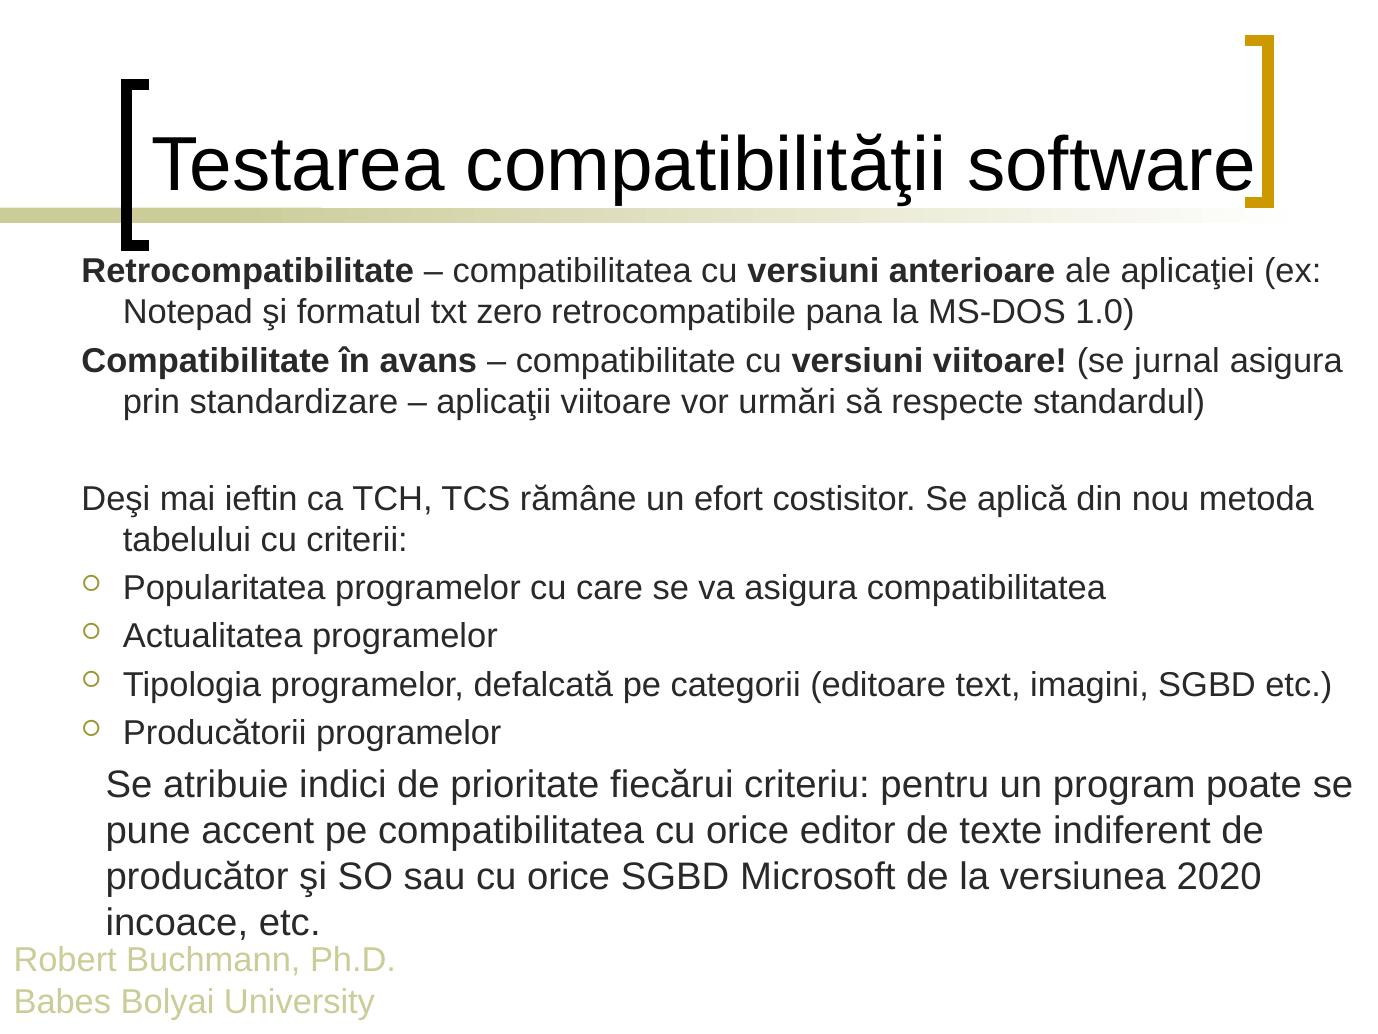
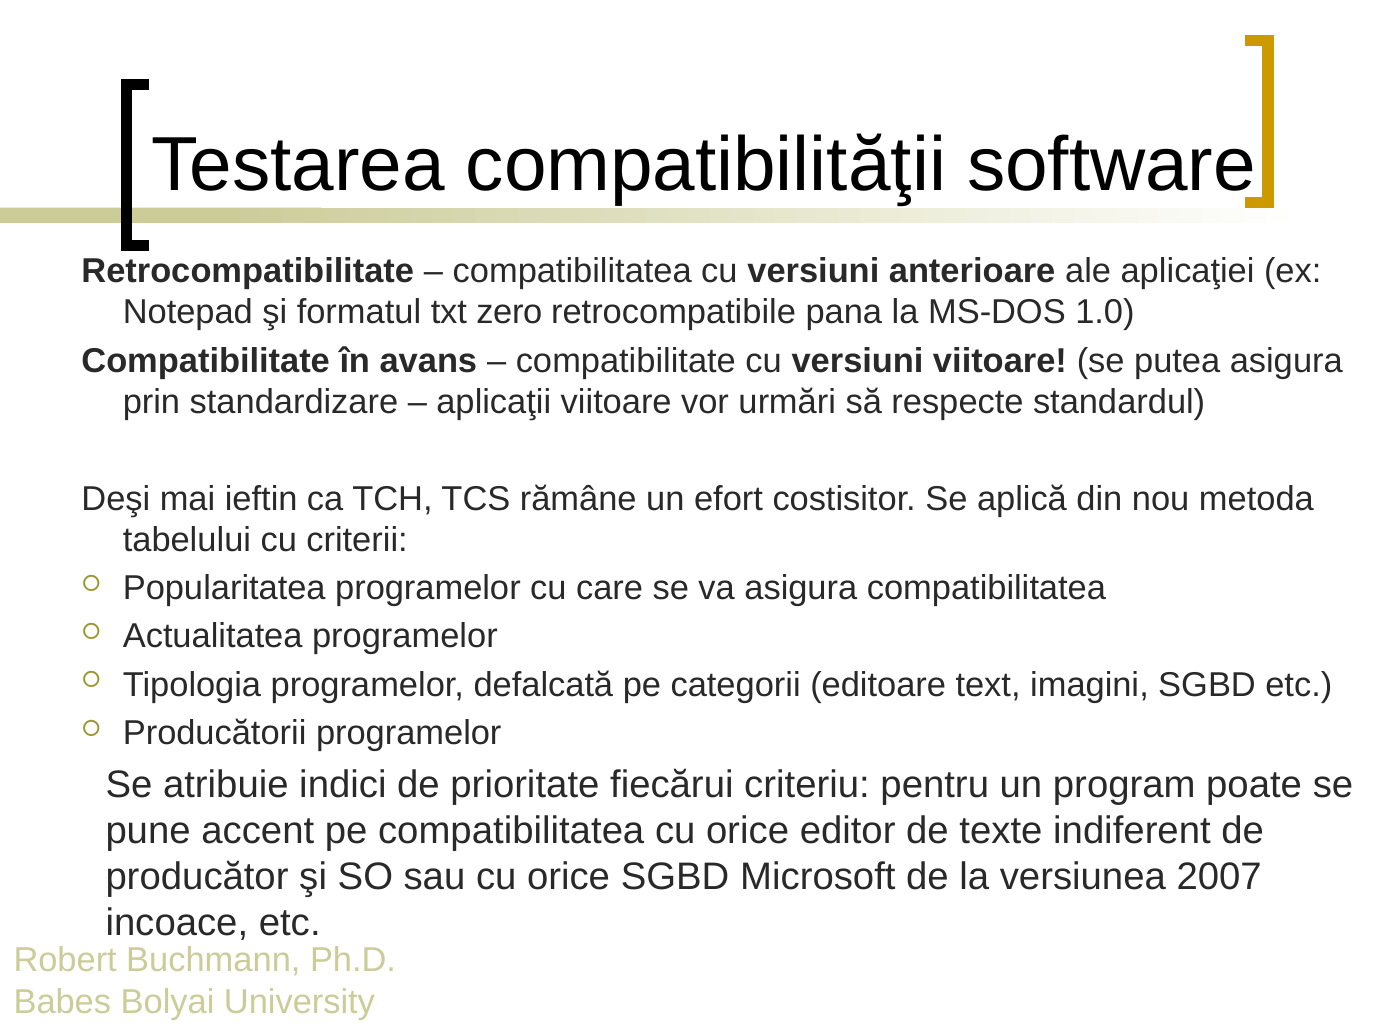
jurnal: jurnal -> putea (1177, 361)
2020: 2020 -> 2007 (1219, 876)
